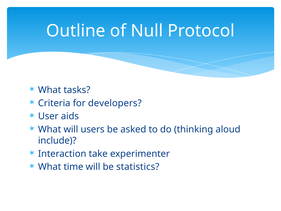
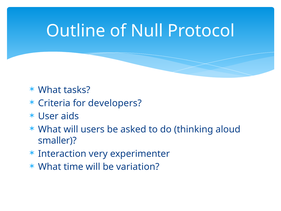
include: include -> smaller (57, 140)
take: take -> very (98, 154)
statistics: statistics -> variation (138, 167)
